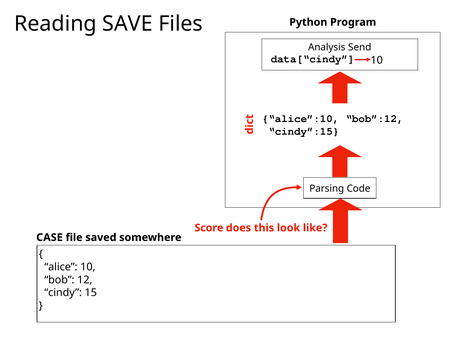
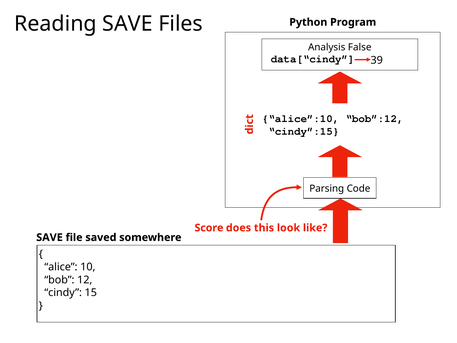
Send: Send -> False (360, 47)
data[“cindy 10: 10 -> 39 (377, 60)
CASE: CASE -> SAVE (50, 237)
